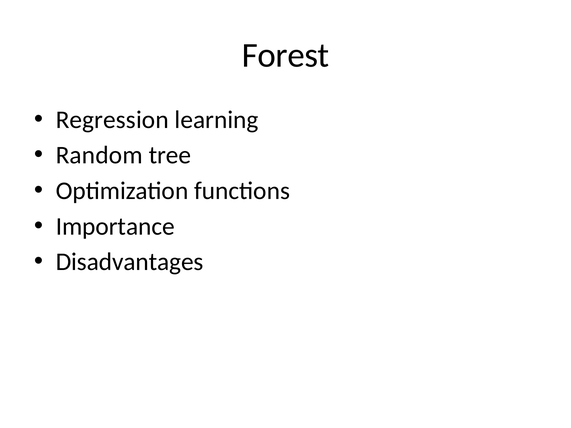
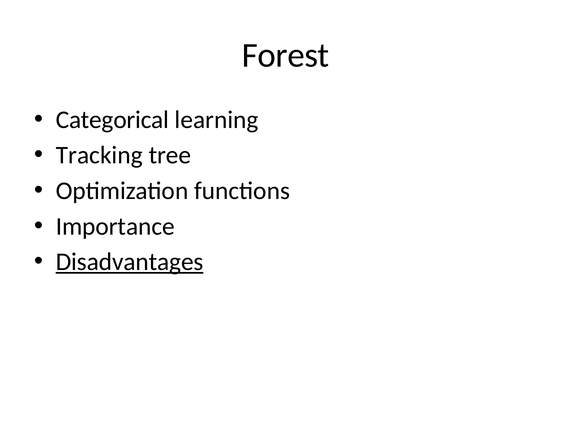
Regression: Regression -> Categorical (112, 120)
Random: Random -> Tracking (99, 155)
Disadvantages underline: none -> present (130, 262)
